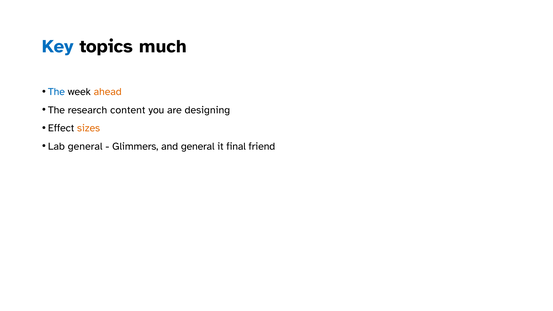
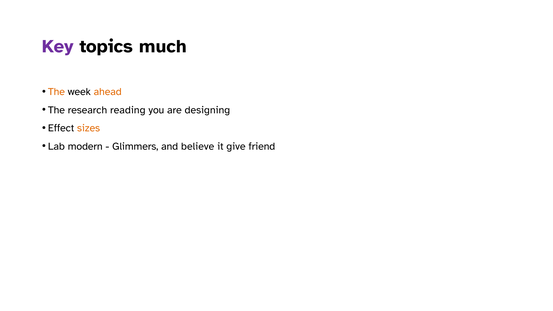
Key colour: blue -> purple (58, 46)
The colour: blue -> orange (56, 92)
content: content -> reading (128, 110)
Lab general: general -> modern (85, 146)
and general: general -> believe (198, 146)
final: final -> give (236, 146)
